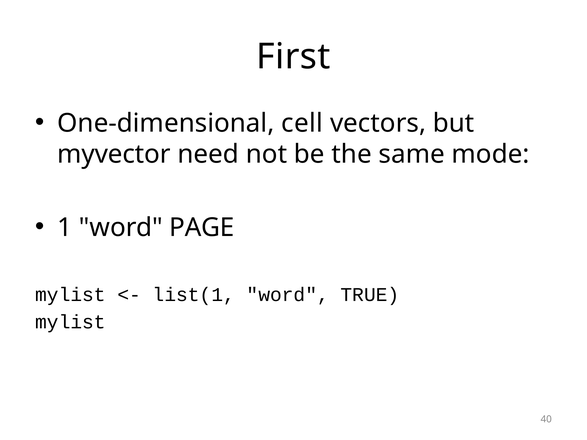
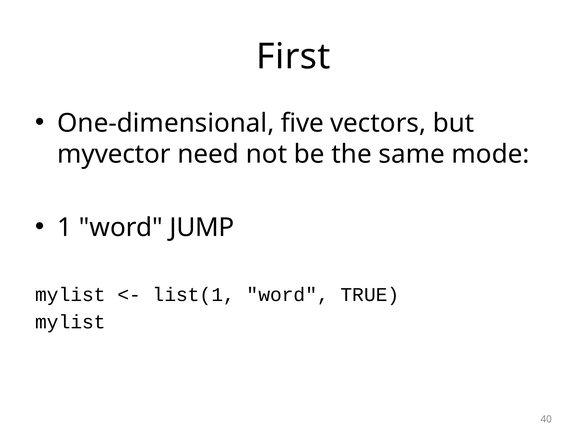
cell: cell -> five (302, 123)
PAGE: PAGE -> JUMP (202, 228)
